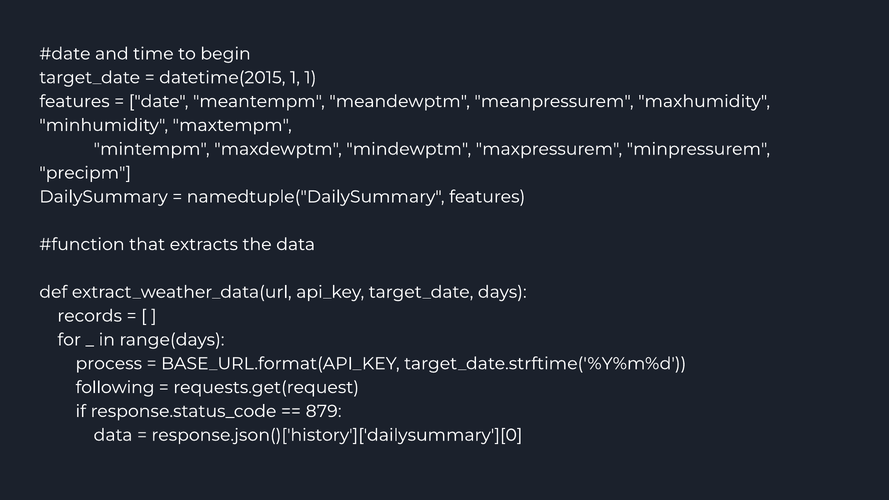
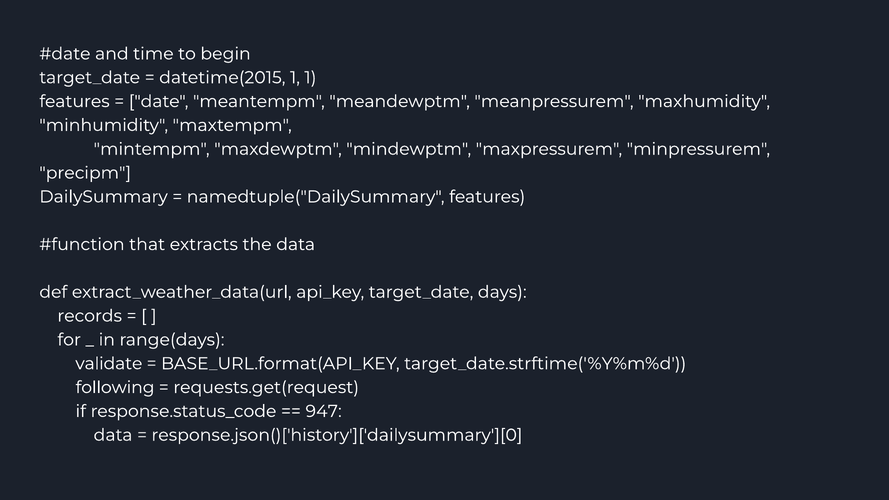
process: process -> validate (109, 364)
879: 879 -> 947 (324, 411)
